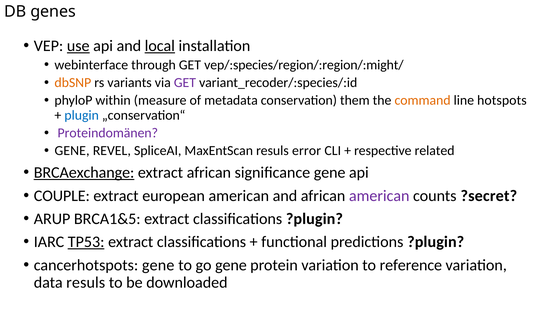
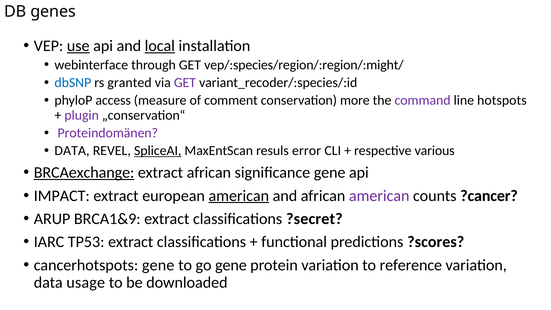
dbSNP colour: orange -> blue (73, 83)
variants: variants -> granted (129, 83)
within: within -> access (113, 100)
metadata: metadata -> comment (231, 100)
them: them -> more (355, 100)
command colour: orange -> purple (423, 100)
plugin colour: blue -> purple (82, 115)
GENE: GENE -> DATA (72, 151)
SpliceAI underline: none -> present (158, 151)
related: related -> various (435, 151)
COUPLE: COUPLE -> IMPACT (62, 196)
american underline: none -> present (239, 196)
?secret: ?secret -> ?cancer (489, 196)
BRCA1&5: BRCA1&5 -> BRCA1&9 (107, 219)
classifications ?plugin: ?plugin -> ?secret (314, 219)
TP53 underline: present -> none (86, 242)
predictions ?plugin: ?plugin -> ?scores (436, 242)
data resuls: resuls -> usage (86, 282)
